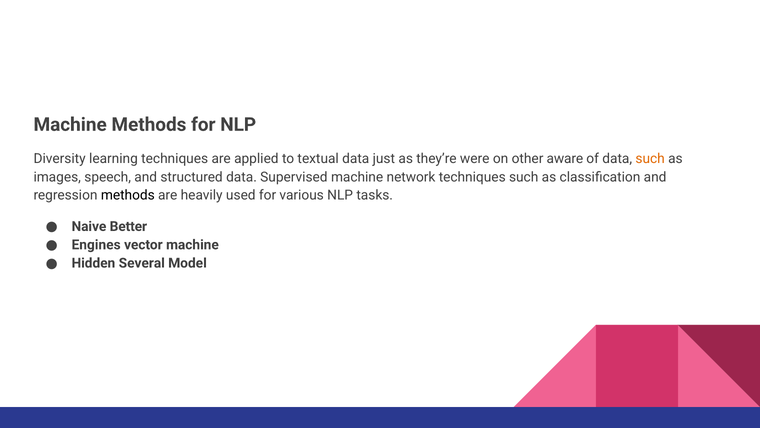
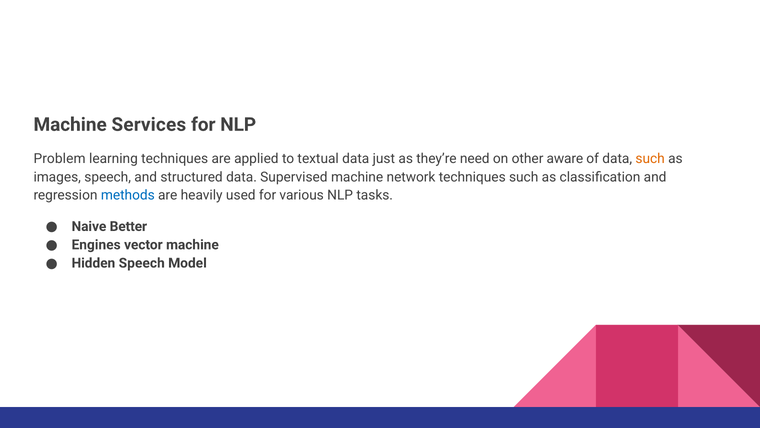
Machine Methods: Methods -> Services (149, 124)
Diversity: Diversity -> Problem (60, 159)
were: were -> need (475, 159)
methods colour: black -> blue (128, 195)
Hidden Several: Several -> Speech (142, 263)
